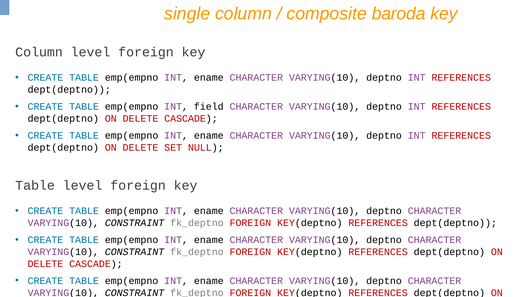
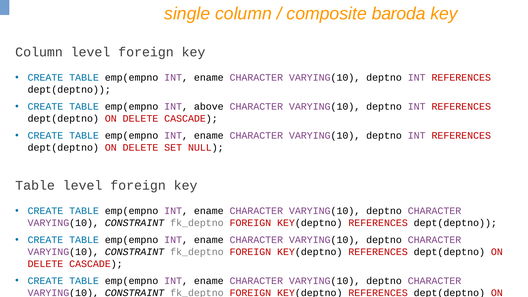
field: field -> above (209, 107)
